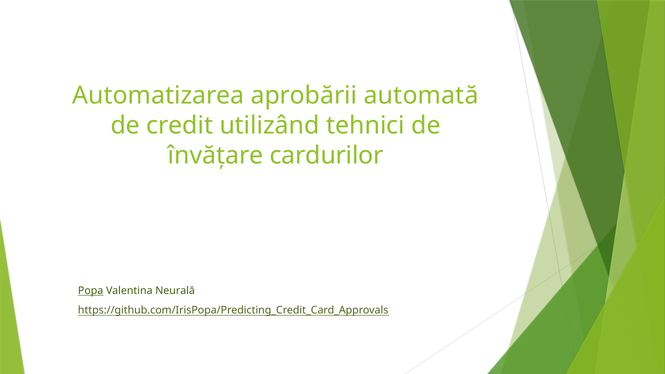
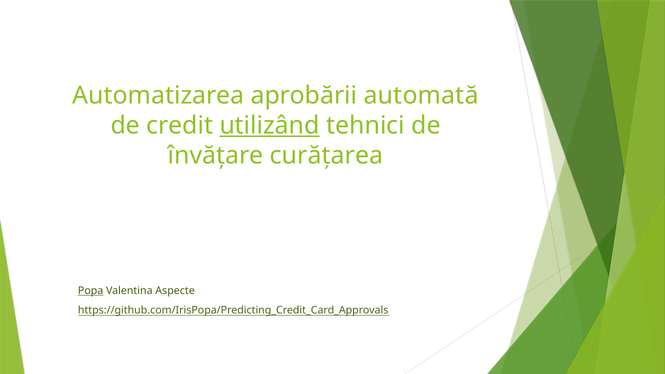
utilizând underline: none -> present (270, 125)
cardurilor: cardurilor -> curățarea (326, 155)
Neurală: Neurală -> Aspecte (175, 291)
